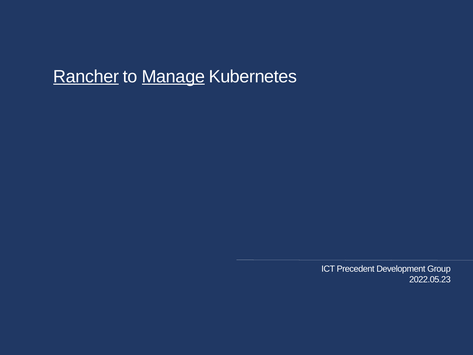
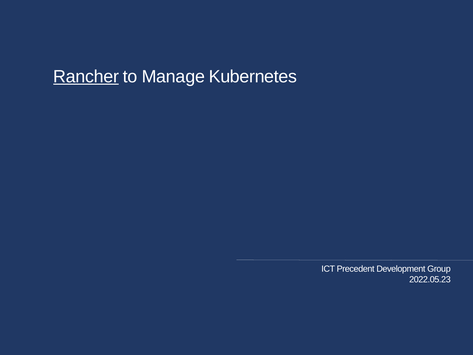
Manage underline: present -> none (173, 77)
